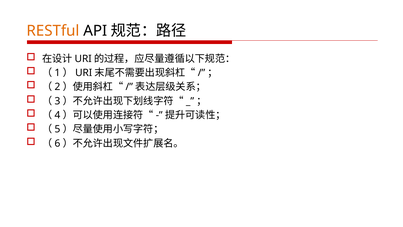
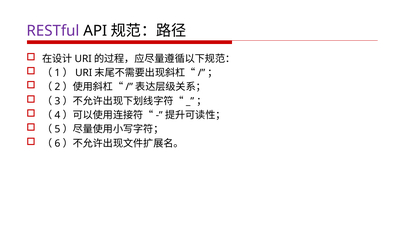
RESTful colour: orange -> purple (53, 31)
